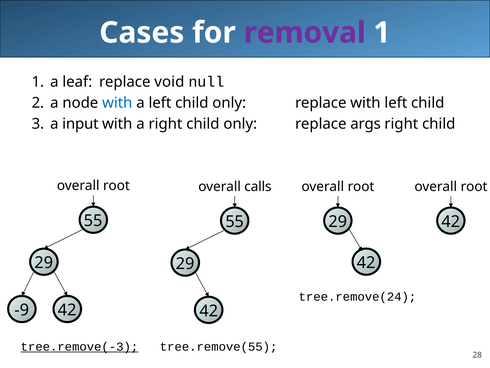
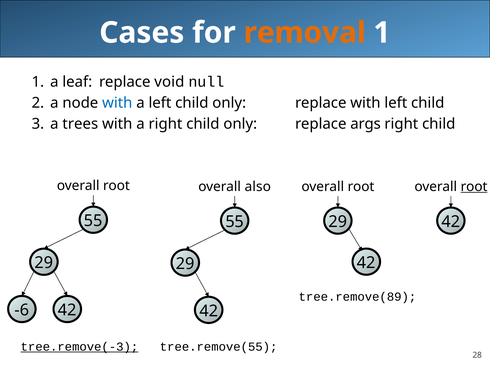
removal colour: purple -> orange (305, 33)
input: input -> trees (80, 124)
calls: calls -> also (258, 186)
root underline: none -> present (474, 186)
tree.remove(24: tree.remove(24 -> tree.remove(89 (357, 296)
-9: -9 -> -6 (22, 310)
